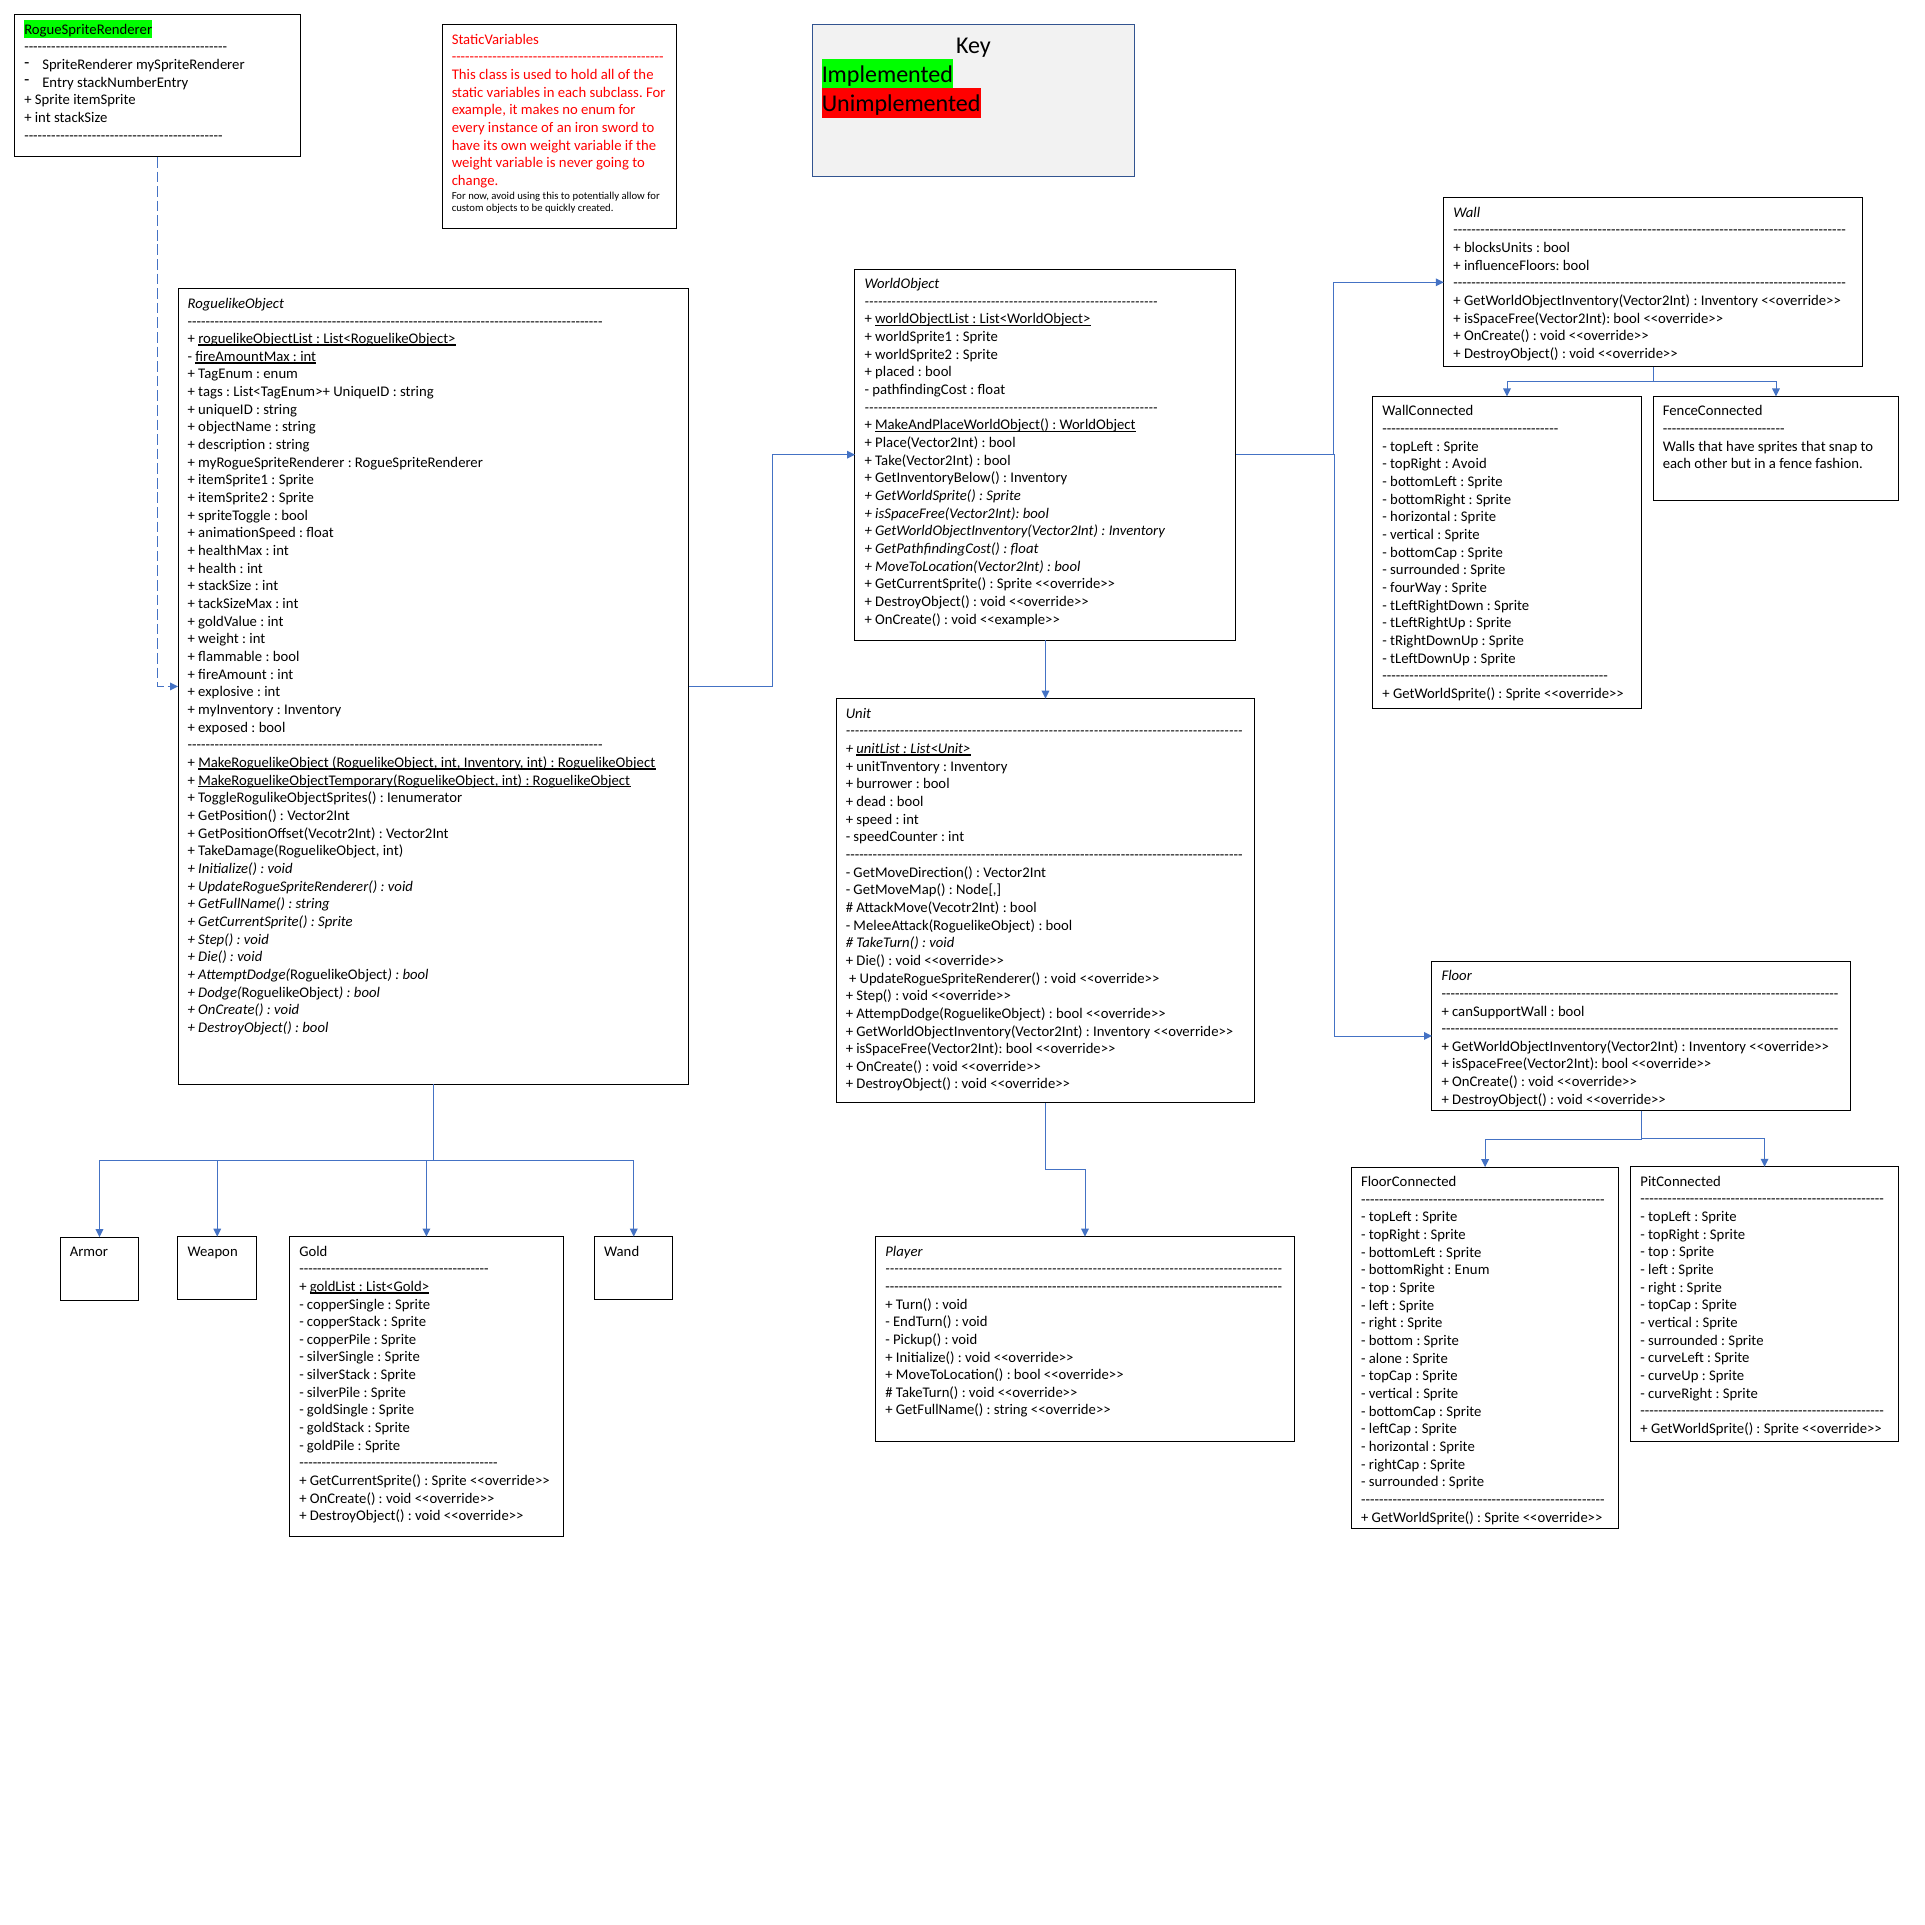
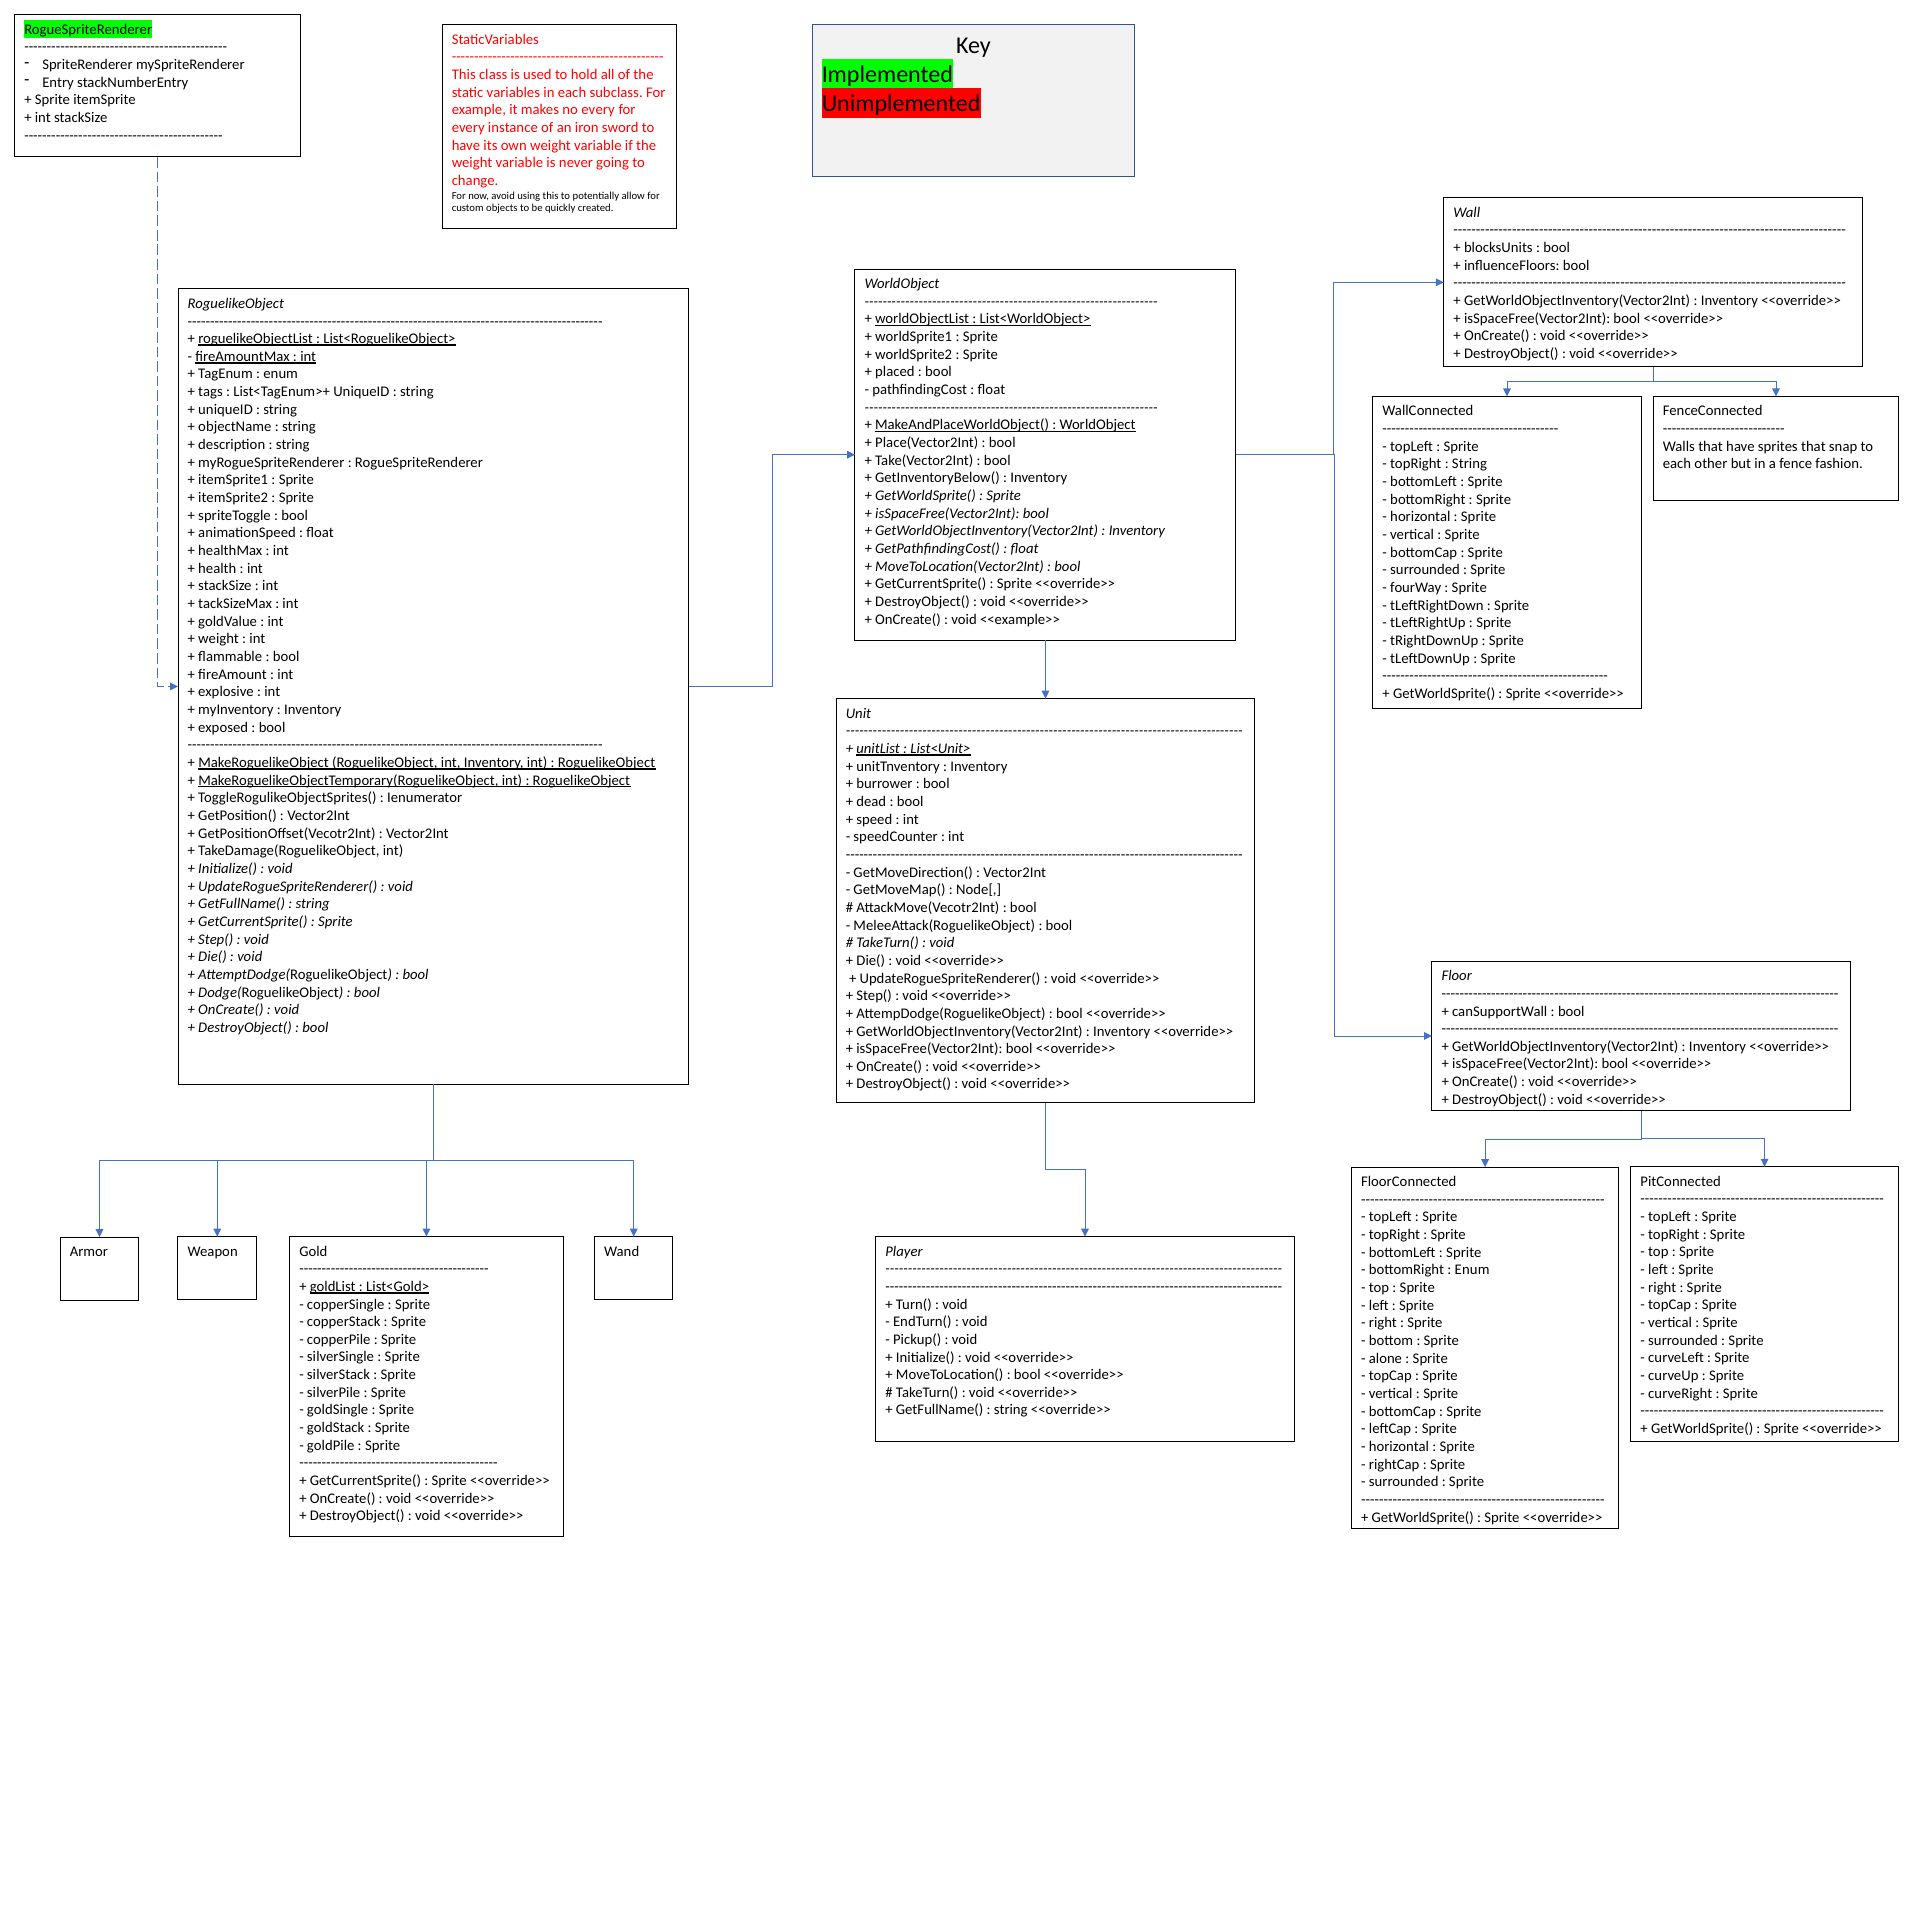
no enum: enum -> every (598, 110)
Avoid: Avoid -> String (1470, 464)
